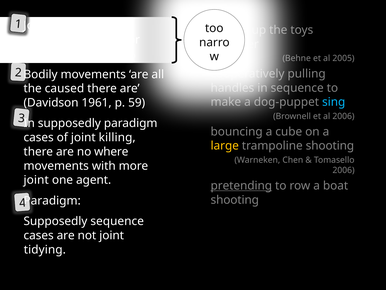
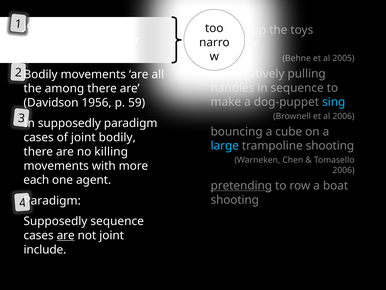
caused: caused -> among (64, 88)
1961: 1961 -> 1956 (97, 103)
of joint killing: killing -> bodily (117, 137)
large colour: yellow -> light blue (225, 146)
where: where -> killing (111, 151)
joint: joint -> each (36, 180)
are underline: none -> present (66, 235)
tidying: tidying -> include (45, 249)
